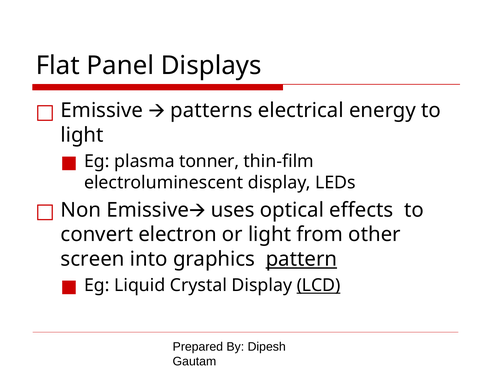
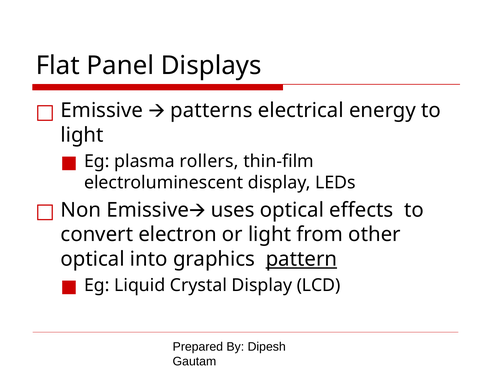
tonner: tonner -> rollers (209, 161)
screen: screen -> optical (93, 259)
LCD underline: present -> none (319, 285)
